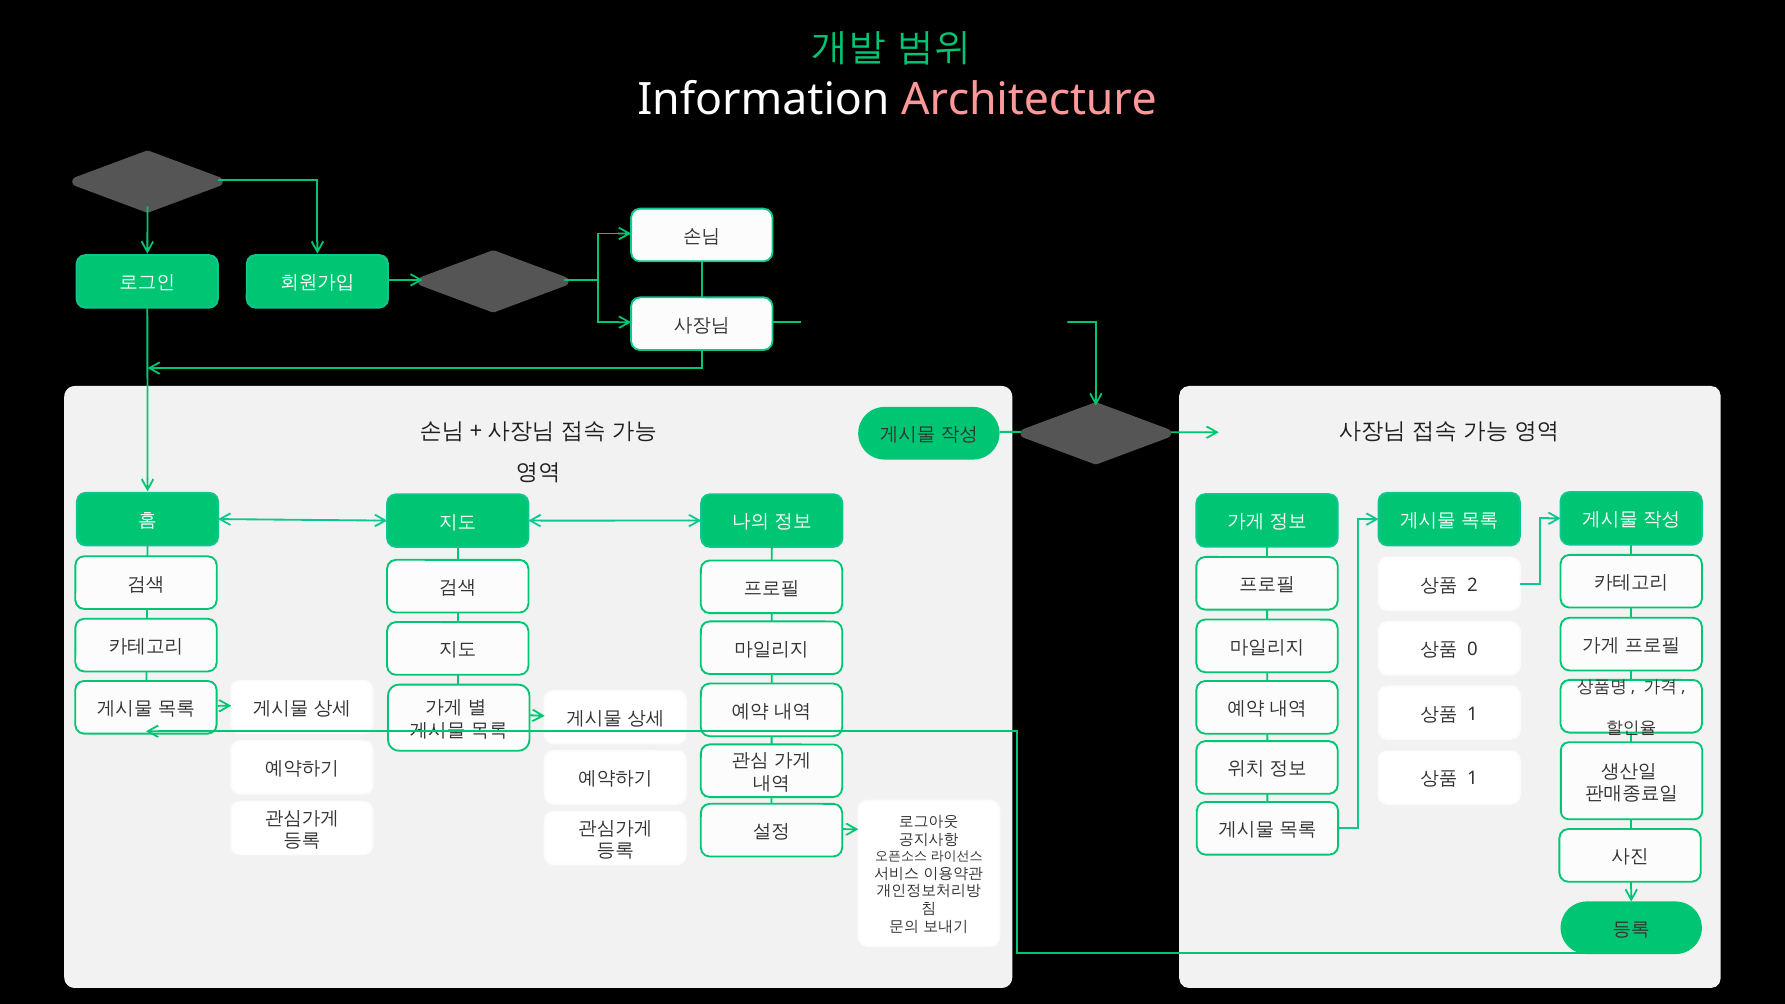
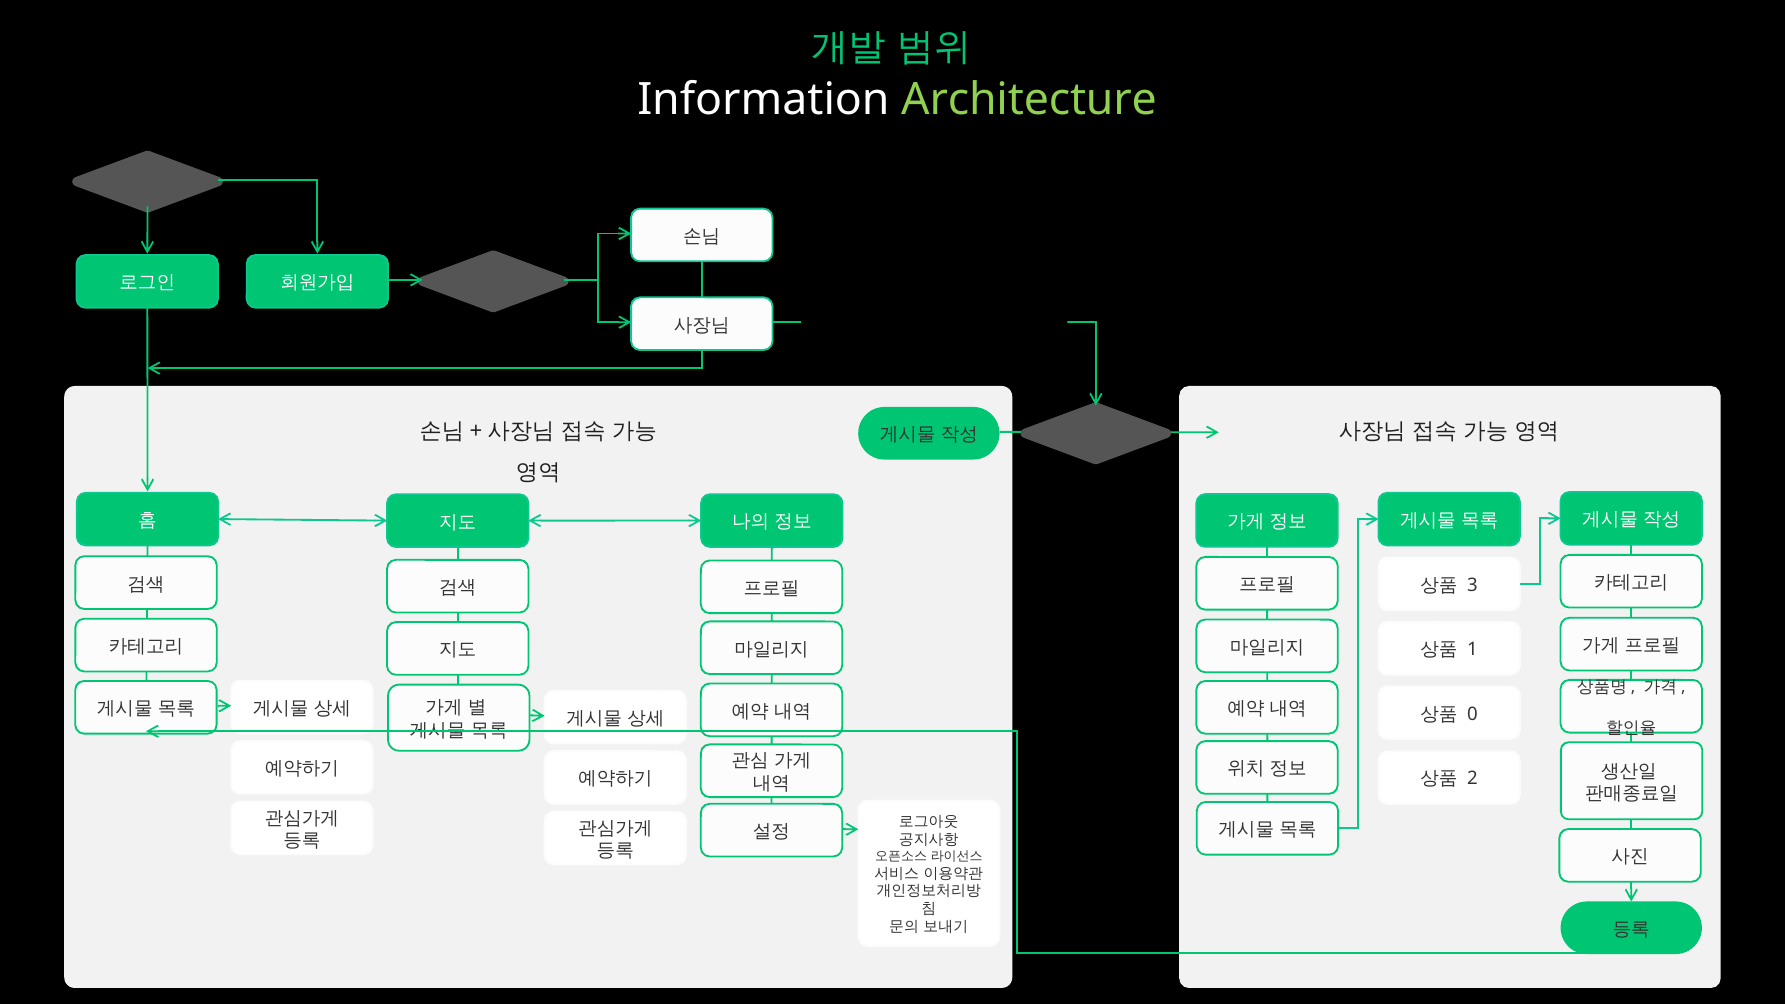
Architecture colour: pink -> light green (1029, 100)
2: 2 -> 3 (1473, 585)
0: 0 -> 1 (1473, 650)
1: 1 -> 0 (1473, 714)
1: 1 -> 2 (1473, 779)
